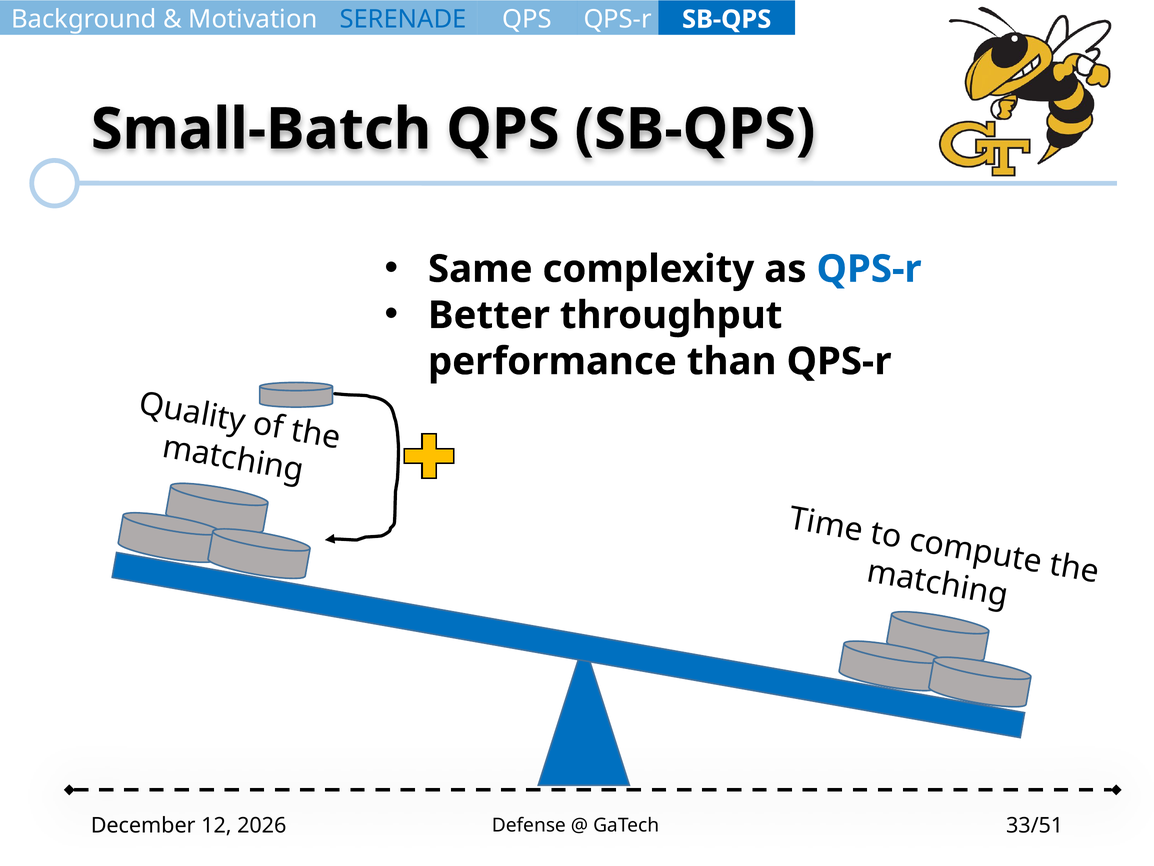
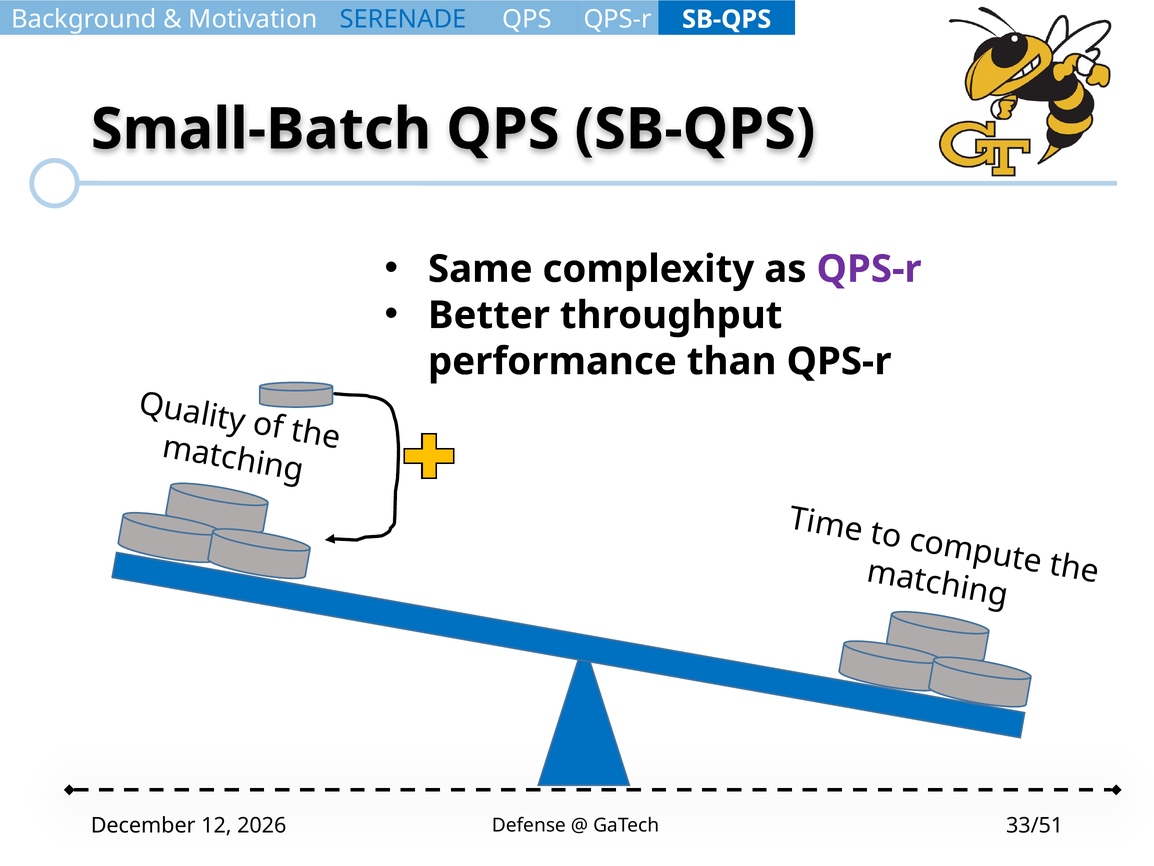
QPS-r colour: blue -> purple (869, 269)
